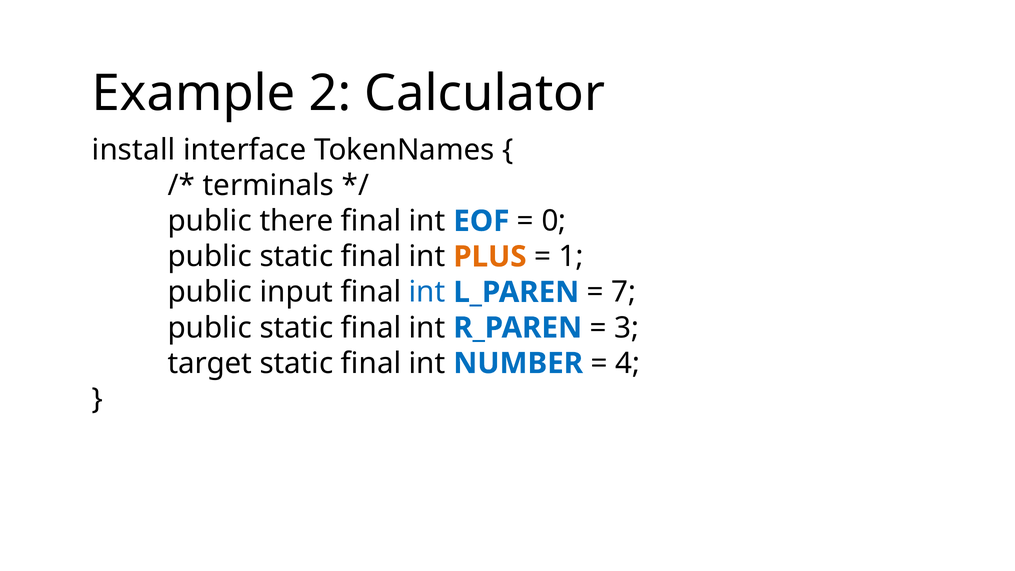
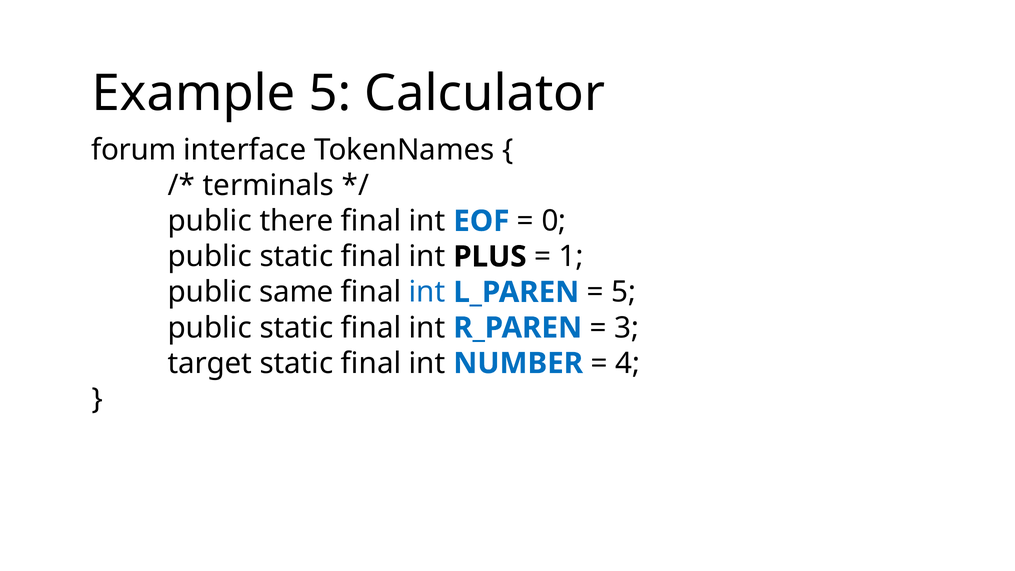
Example 2: 2 -> 5 (330, 93)
install: install -> forum (134, 150)
PLUS colour: orange -> black (490, 257)
input: input -> same (297, 292)
7: 7 -> 5 (624, 292)
